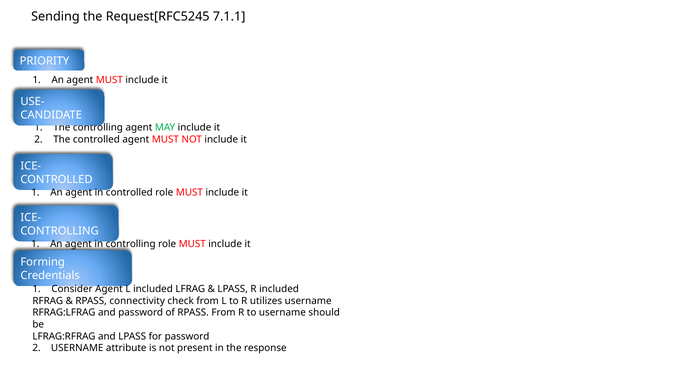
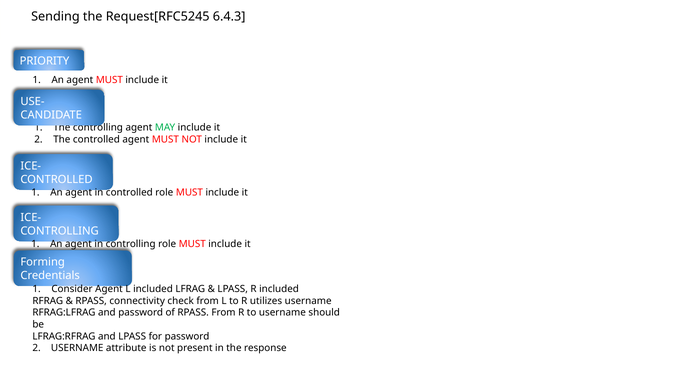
7.1.1: 7.1.1 -> 6.4.3 (229, 17)
